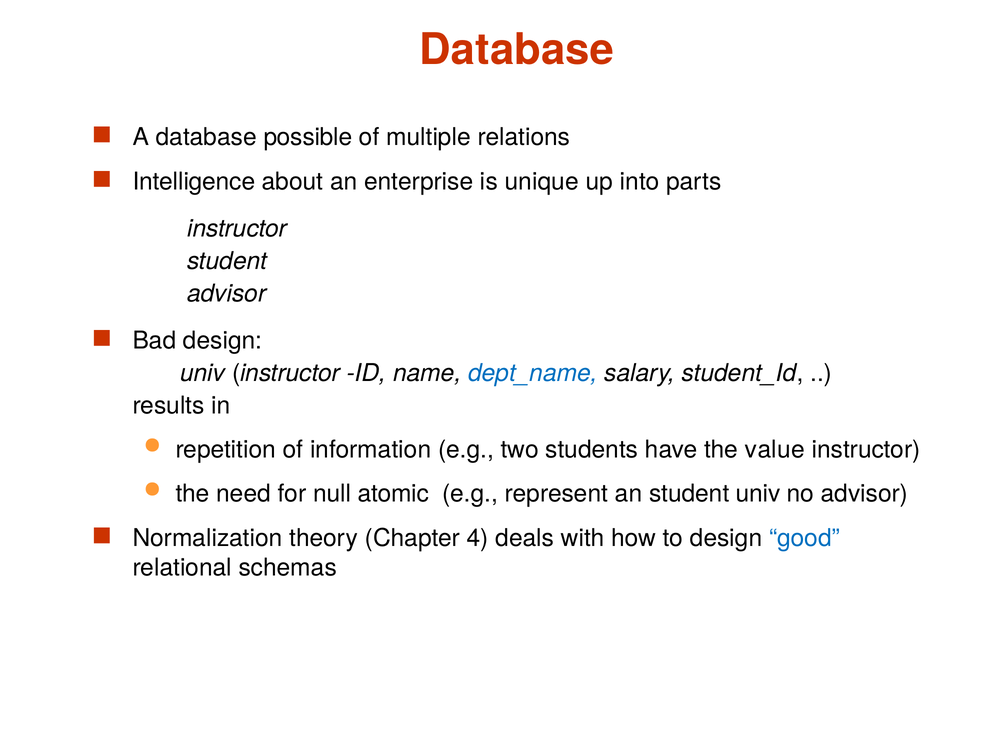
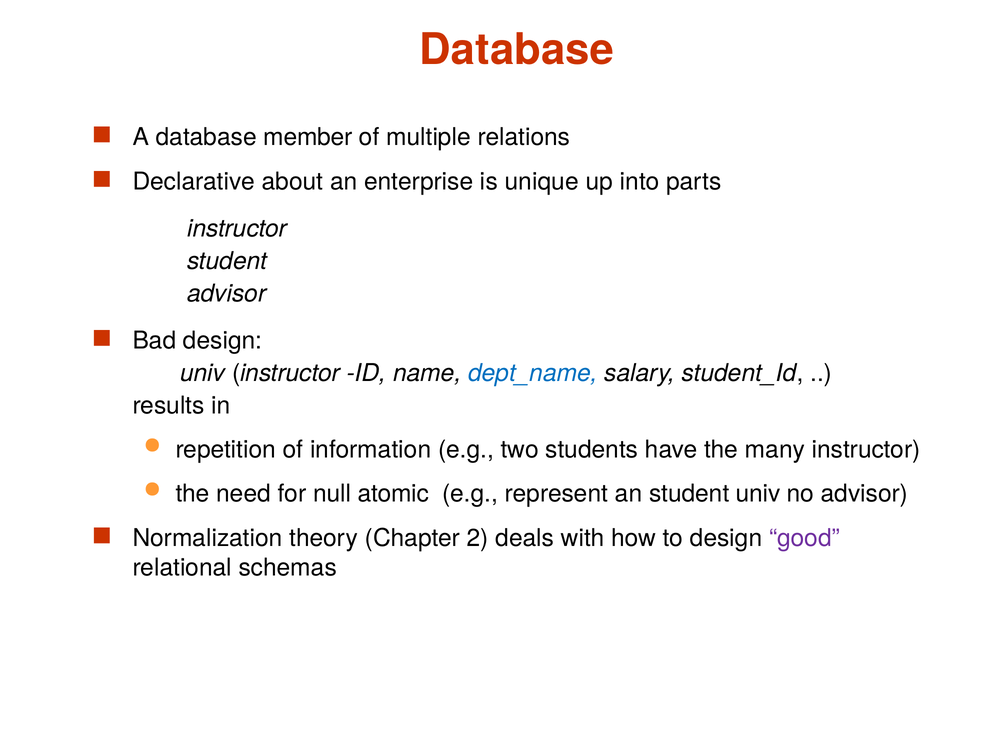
possible: possible -> member (308, 137)
Intelligence: Intelligence -> Declarative (194, 181)
value: value -> many (775, 450)
4: 4 -> 2 (478, 538)
good colour: blue -> purple (804, 538)
